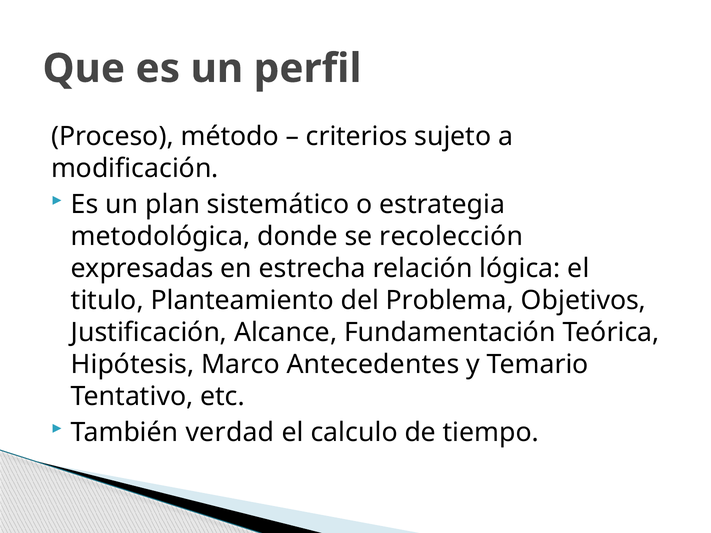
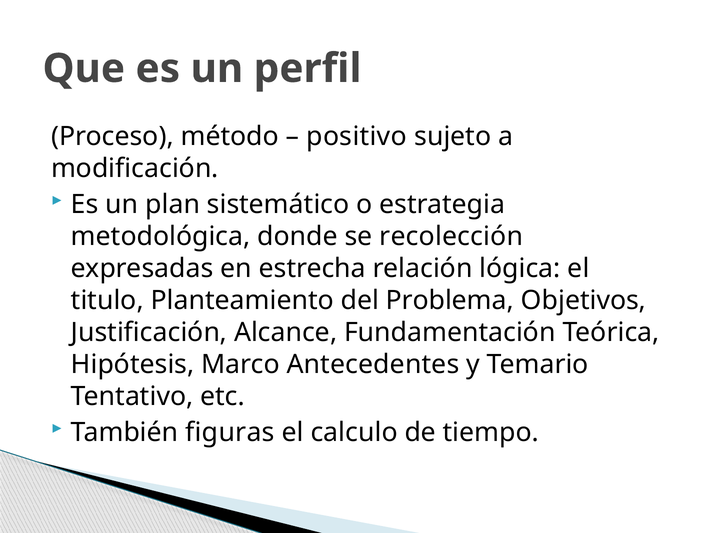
criterios: criterios -> positivo (357, 137)
verdad: verdad -> figuras (230, 433)
